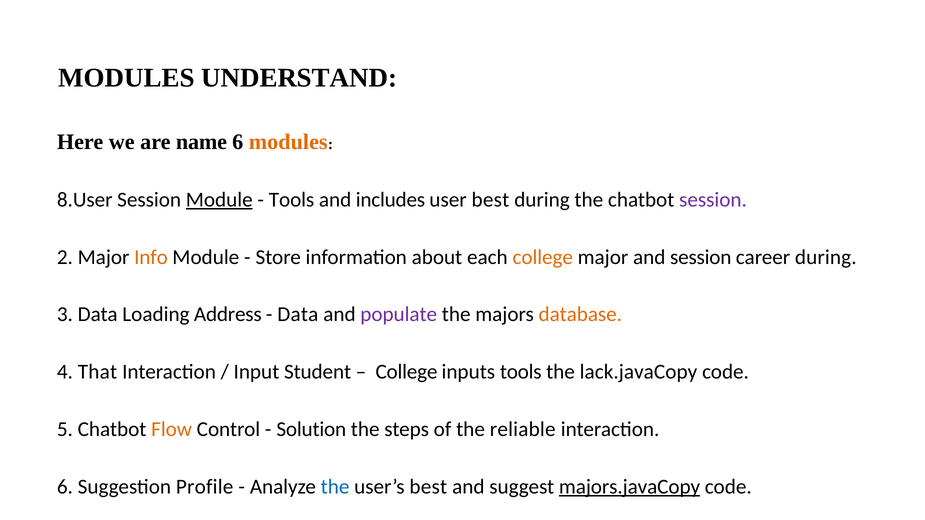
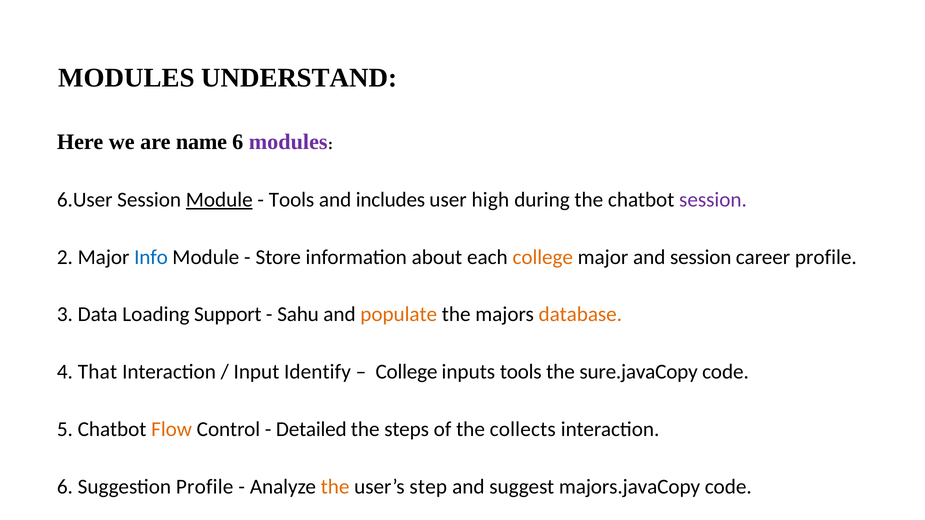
modules colour: orange -> purple (288, 142)
8.User: 8.User -> 6.User (85, 200)
user best: best -> high (490, 200)
Info colour: orange -> blue (151, 257)
career during: during -> profile (826, 257)
Address: Address -> Support (228, 315)
Data: Data -> Sahu (298, 315)
populate colour: purple -> orange (399, 315)
Student: Student -> Identify (317, 372)
lack.javaCopy: lack.javaCopy -> sure.javaCopy (639, 372)
Solution: Solution -> Detailed (311, 429)
reliable: reliable -> collects (523, 429)
the colour: blue -> orange (335, 487)
user’s best: best -> step (428, 487)
majors.javaCopy underline: present -> none (630, 487)
